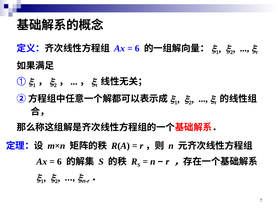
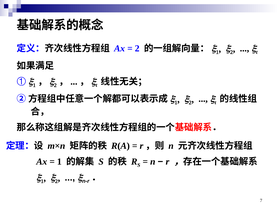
6: 6 -> 2 (137, 49)
6: 6 -> 1 (59, 162)
